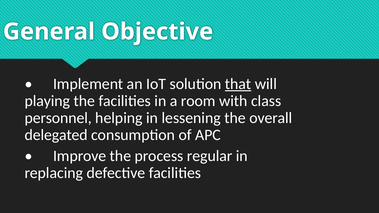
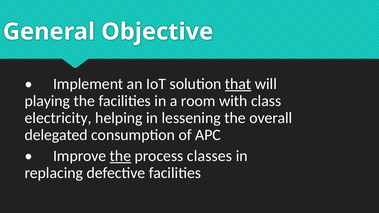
personnel: personnel -> electricity (58, 118)
the underline: none -> present (120, 156)
regular: regular -> classes (210, 156)
